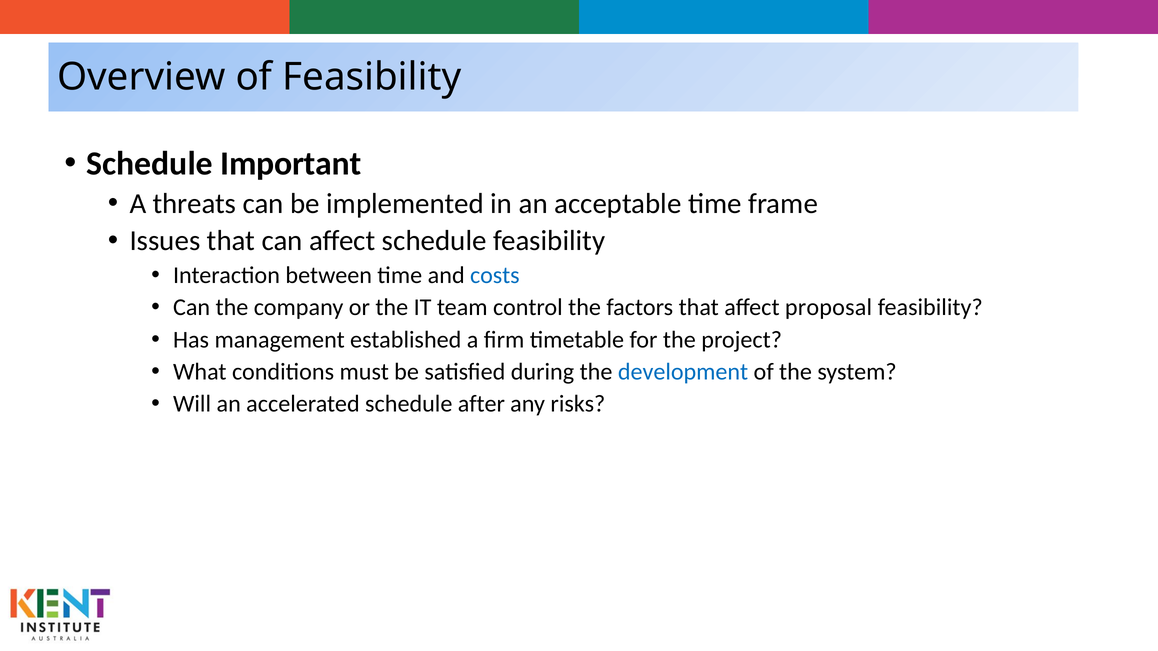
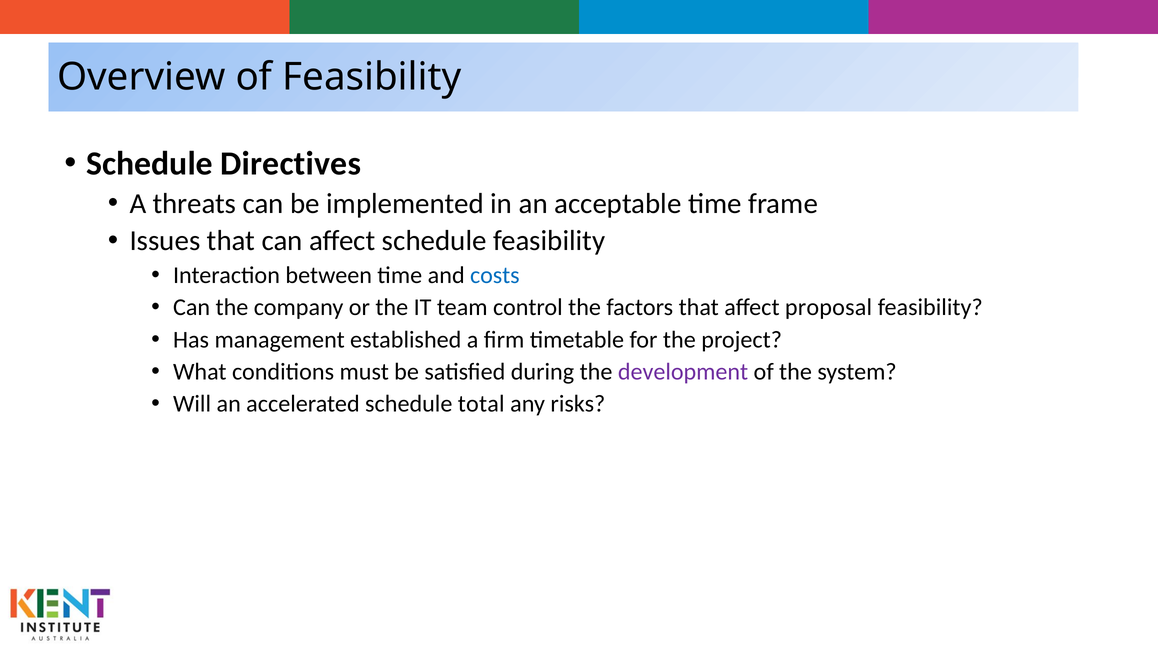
Important: Important -> Directives (291, 164)
development colour: blue -> purple (683, 372)
after: after -> total (481, 404)
